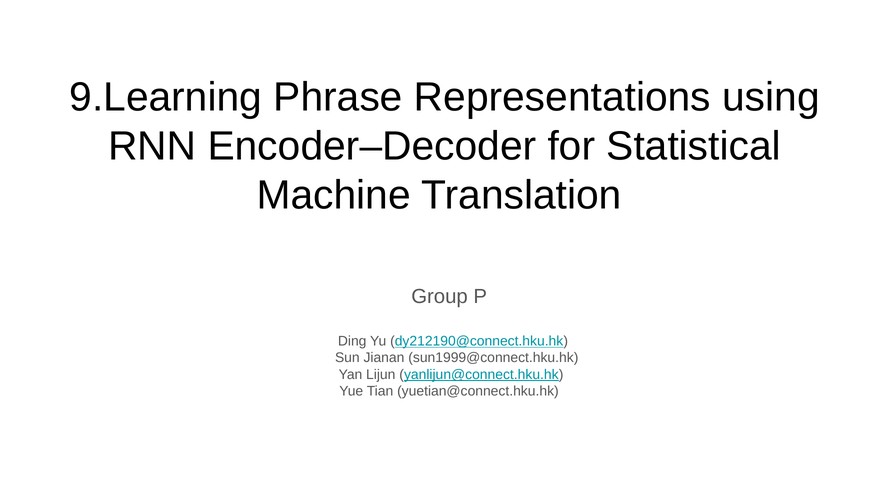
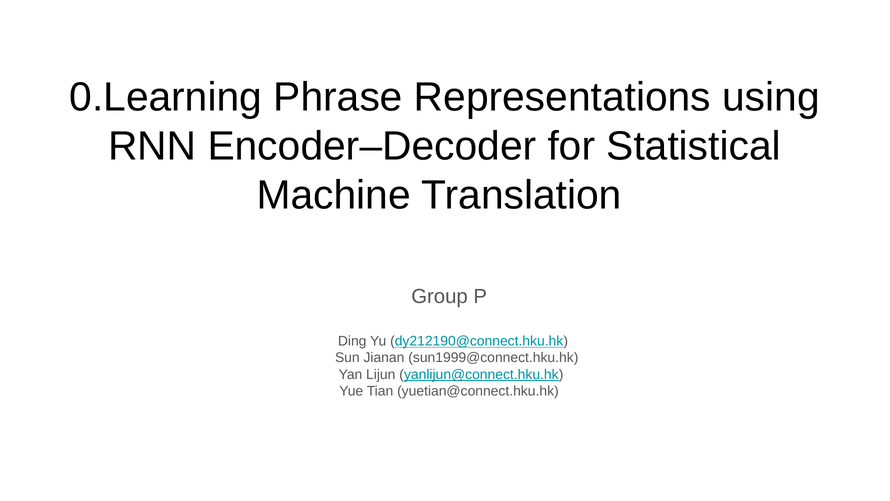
9.Learning: 9.Learning -> 0.Learning (166, 97)
